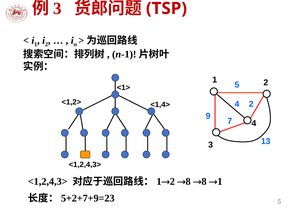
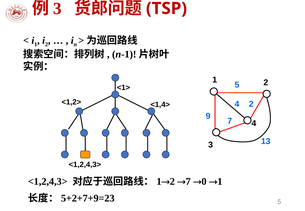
8: 8 -> 7 (188, 182)
8: 8 -> 0 (204, 182)
